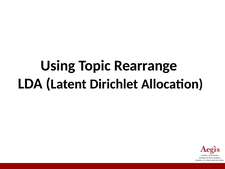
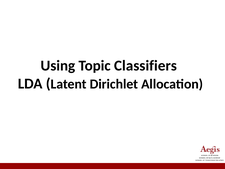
Rearrange: Rearrange -> Classifiers (146, 66)
